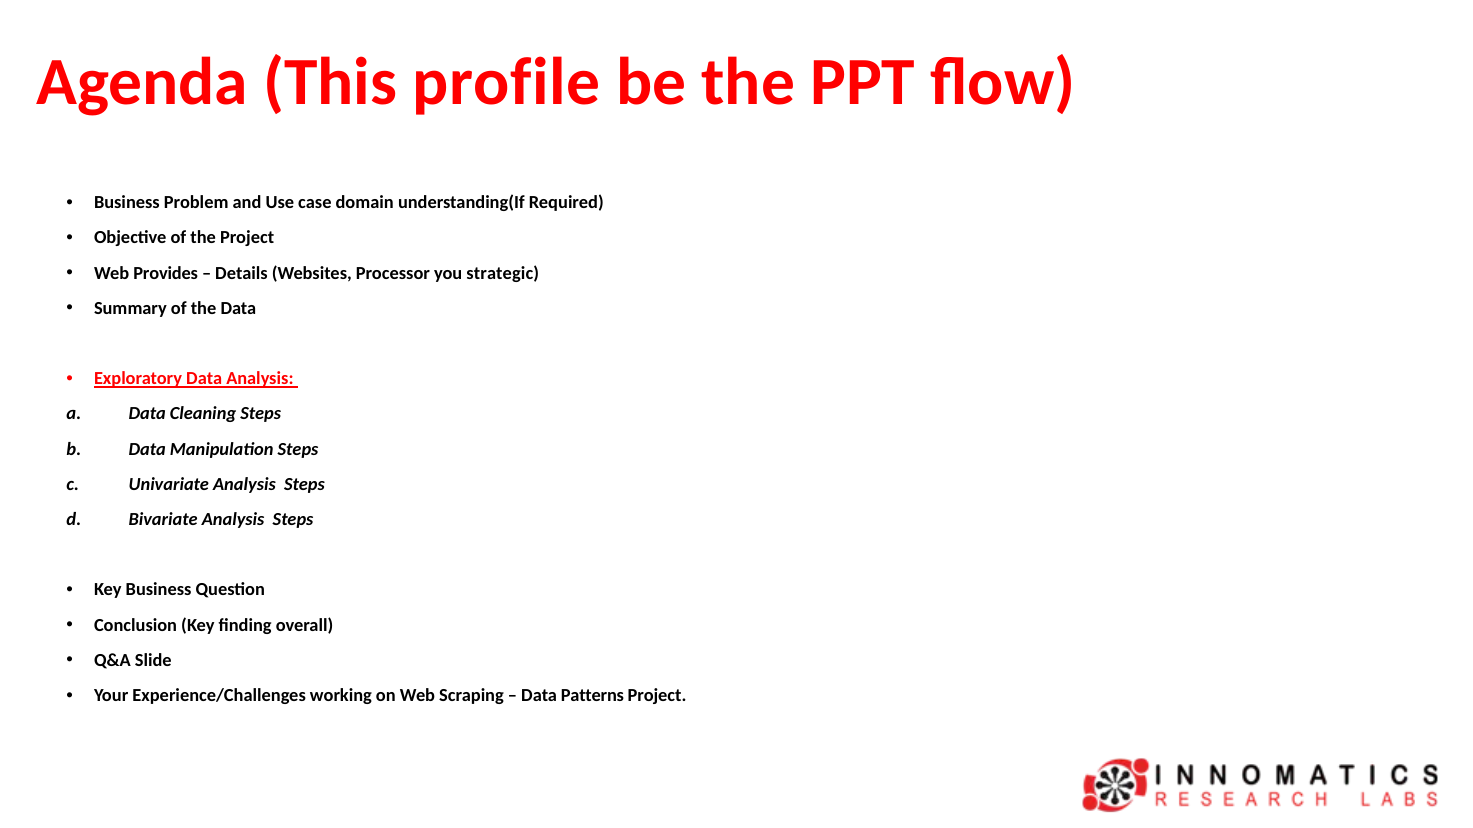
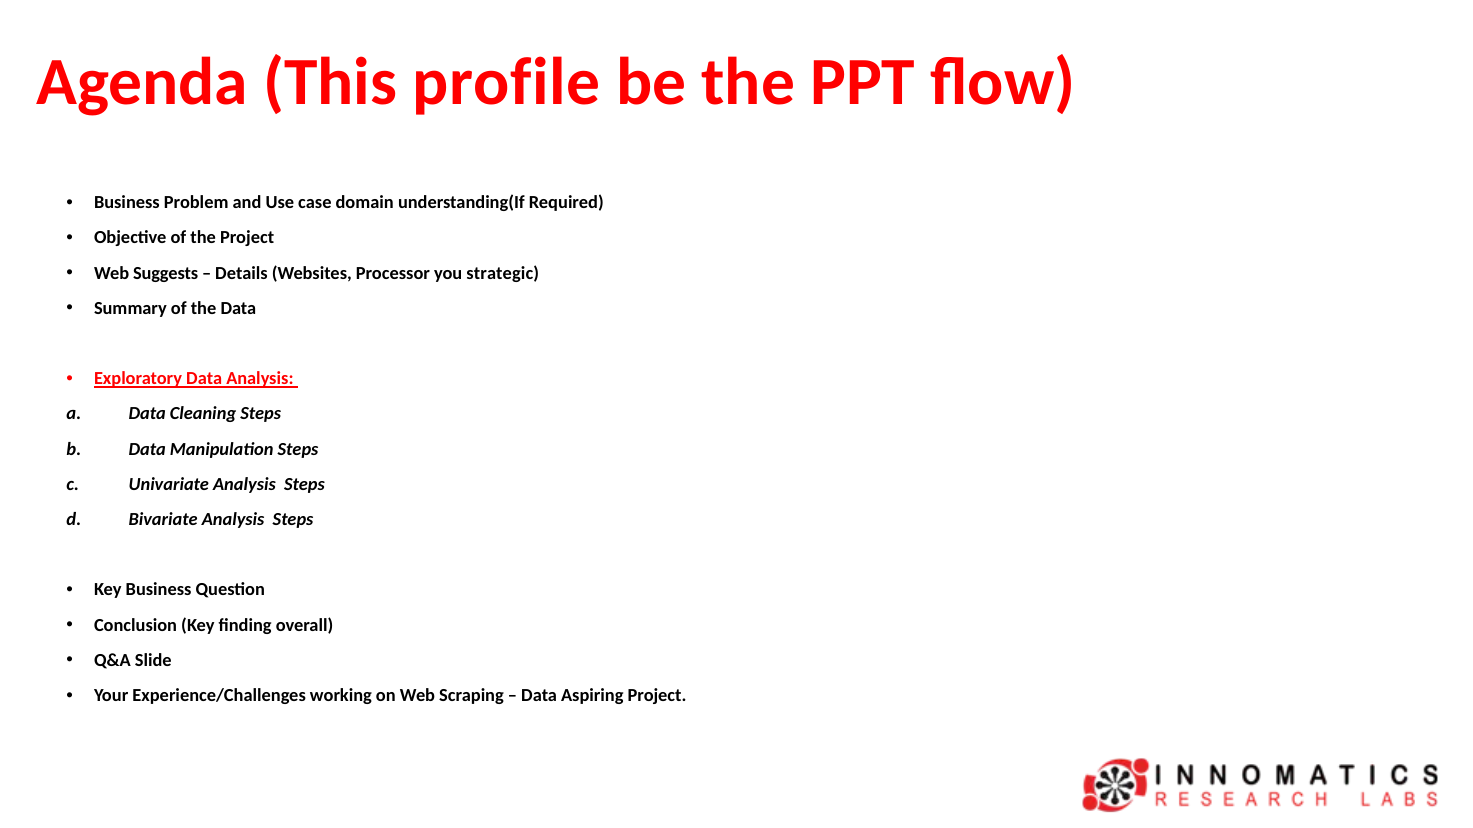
Provides: Provides -> Suggests (166, 273)
Patterns: Patterns -> Aspiring (592, 696)
